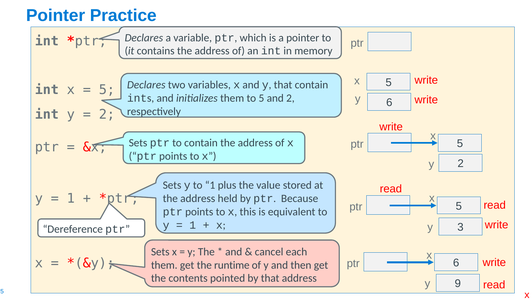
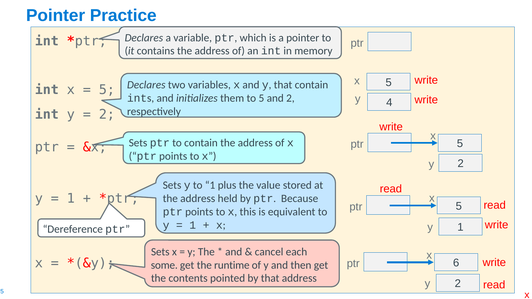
y 6: 6 -> 4 (389, 103)
y 3: 3 -> 1 (460, 227)
them: them -> some (164, 265)
9: 9 -> 2 (458, 284)
